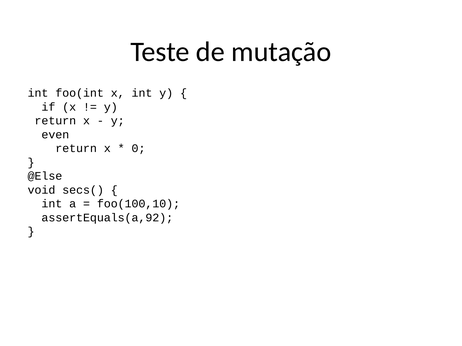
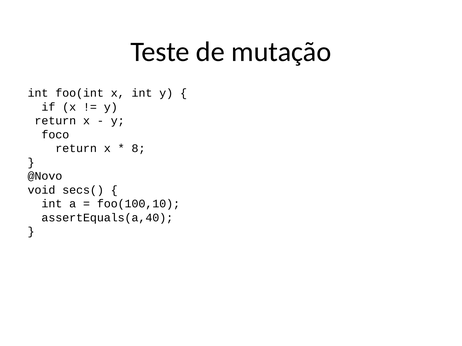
even: even -> foco (55, 135)
0: 0 -> 8 (139, 149)
@Else: @Else -> @Novo (45, 176)
assertEquals(a,92: assertEquals(a,92 -> assertEquals(a,40 (107, 218)
